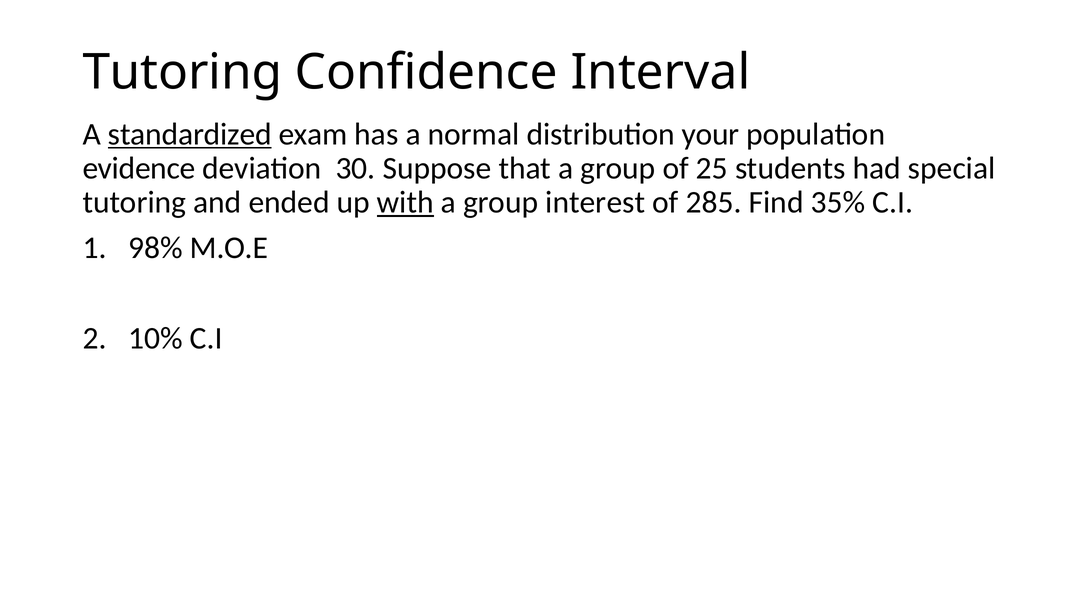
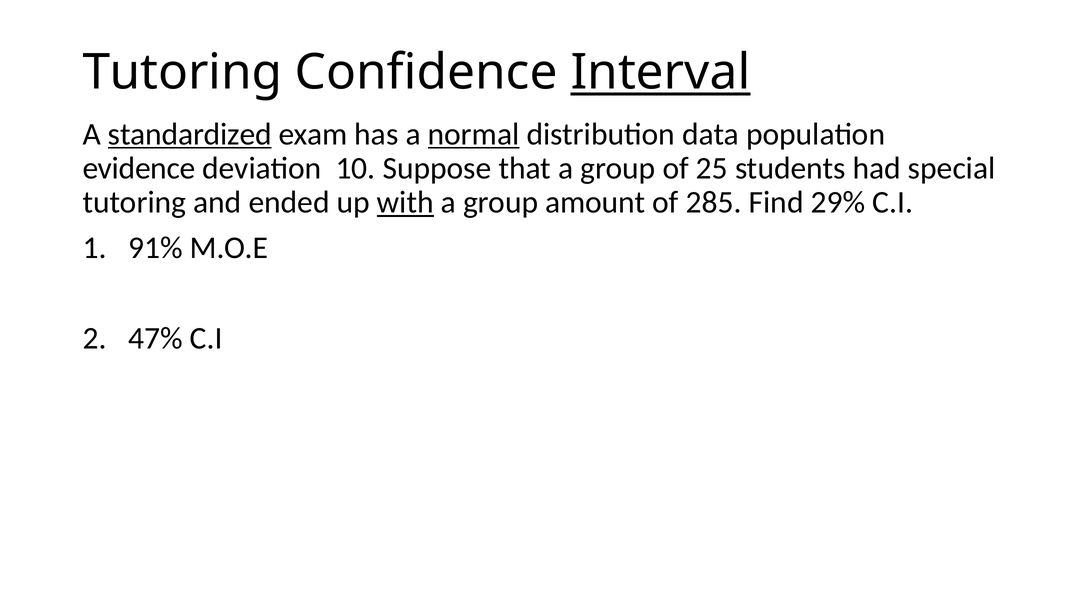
Interval underline: none -> present (660, 73)
normal underline: none -> present (474, 134)
your: your -> data (711, 134)
30: 30 -> 10 (355, 168)
interest: interest -> amount (595, 202)
35%: 35% -> 29% (838, 202)
98%: 98% -> 91% (156, 248)
10%: 10% -> 47% (156, 339)
